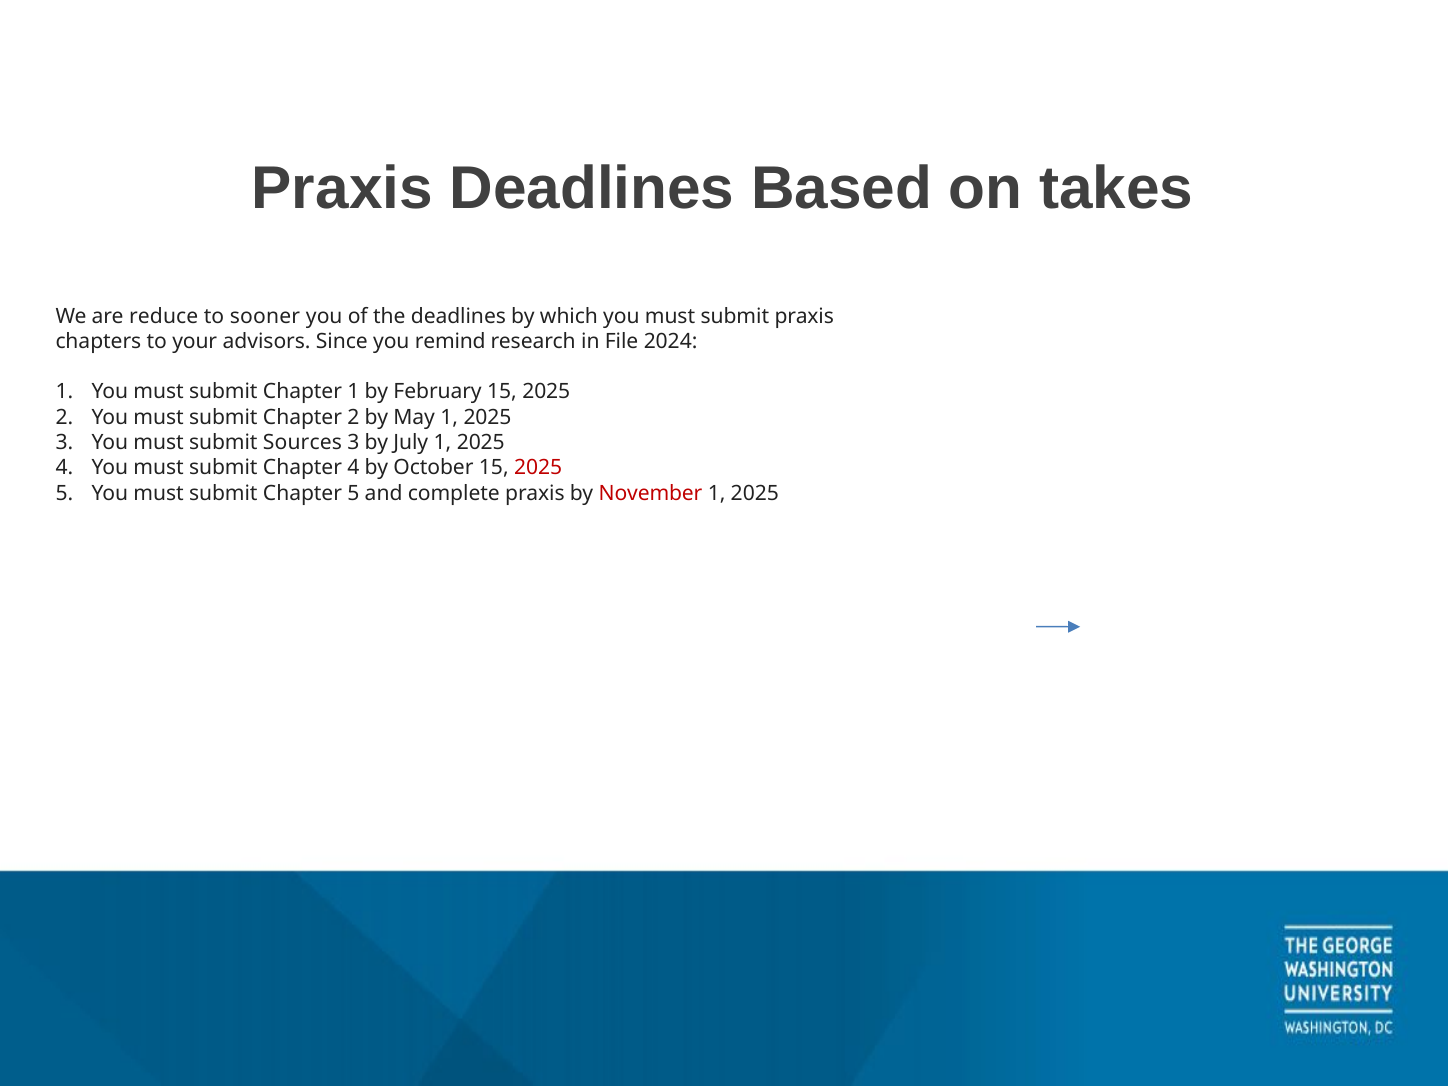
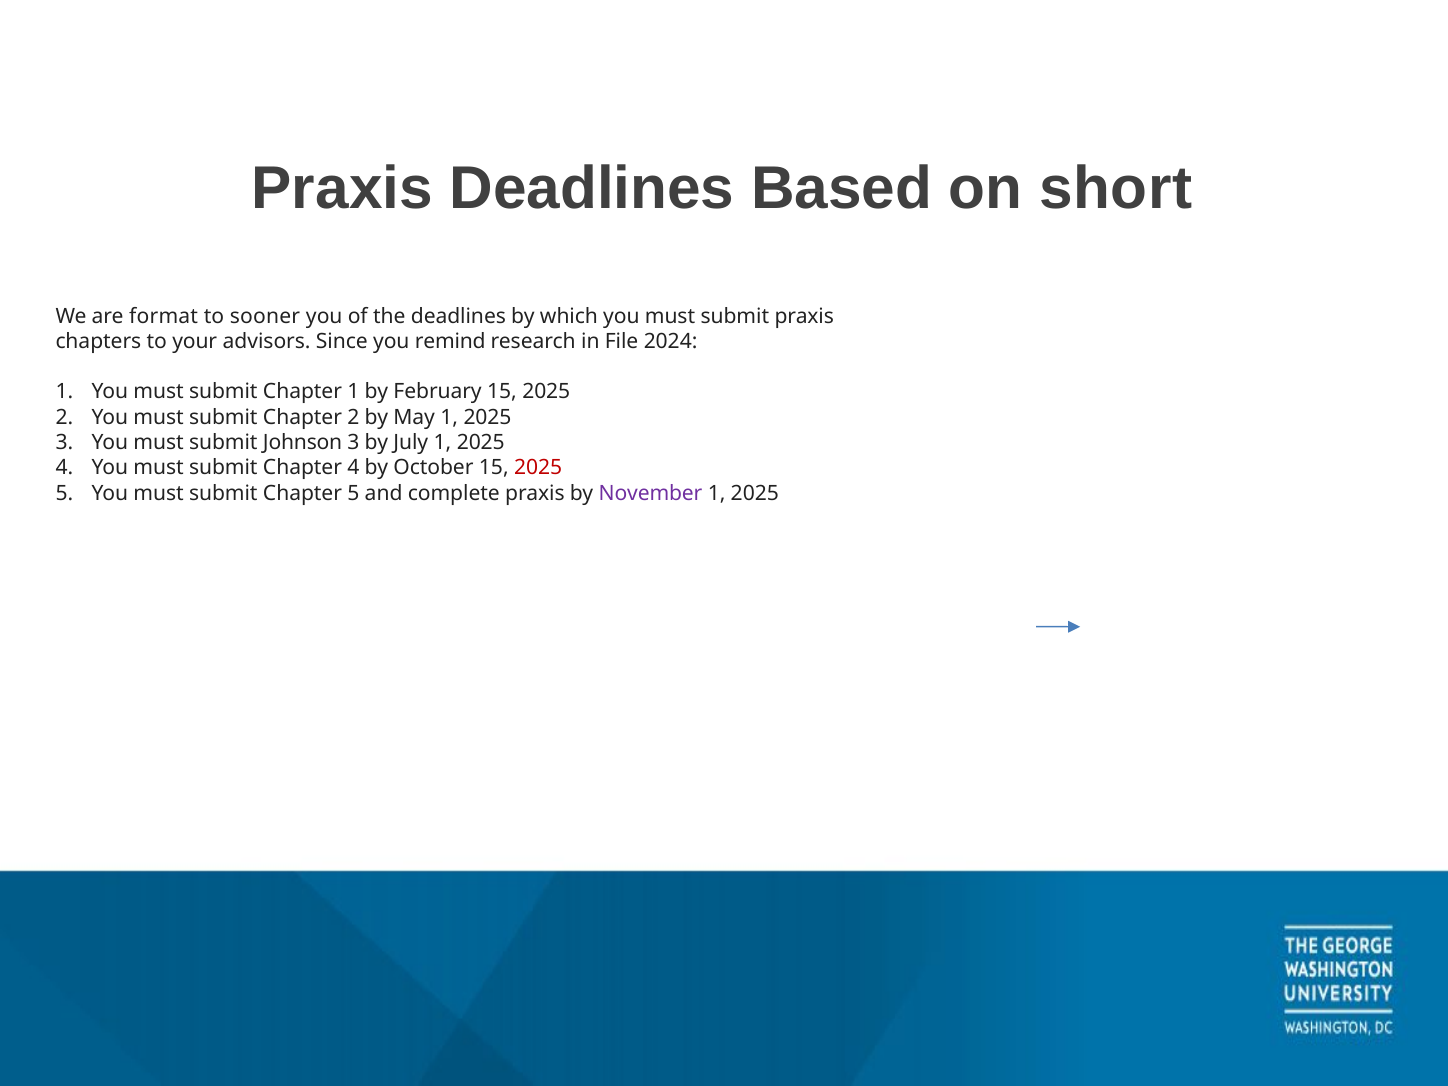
takes: takes -> short (1116, 189)
reduce: reduce -> format (164, 316)
Sources: Sources -> Johnson (303, 443)
November colour: red -> purple (651, 493)
